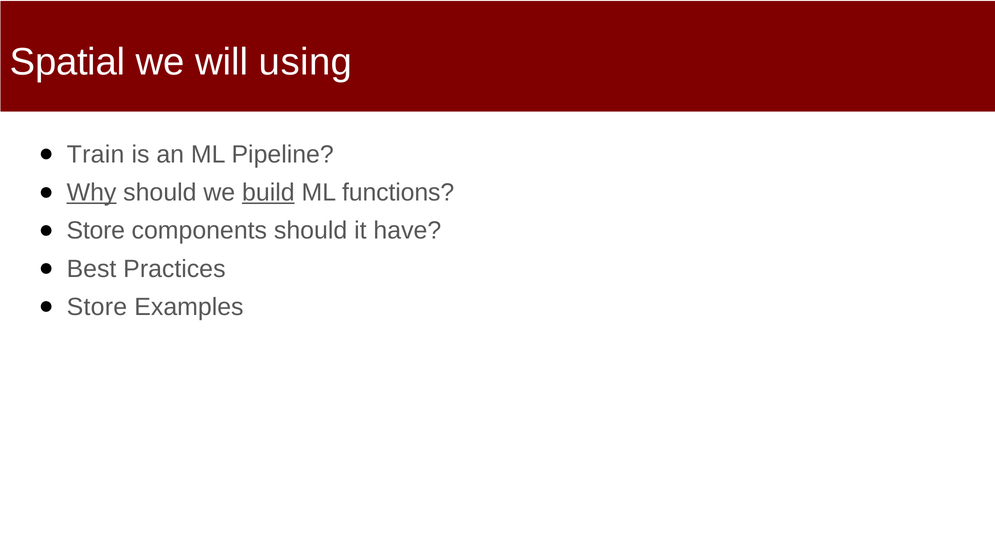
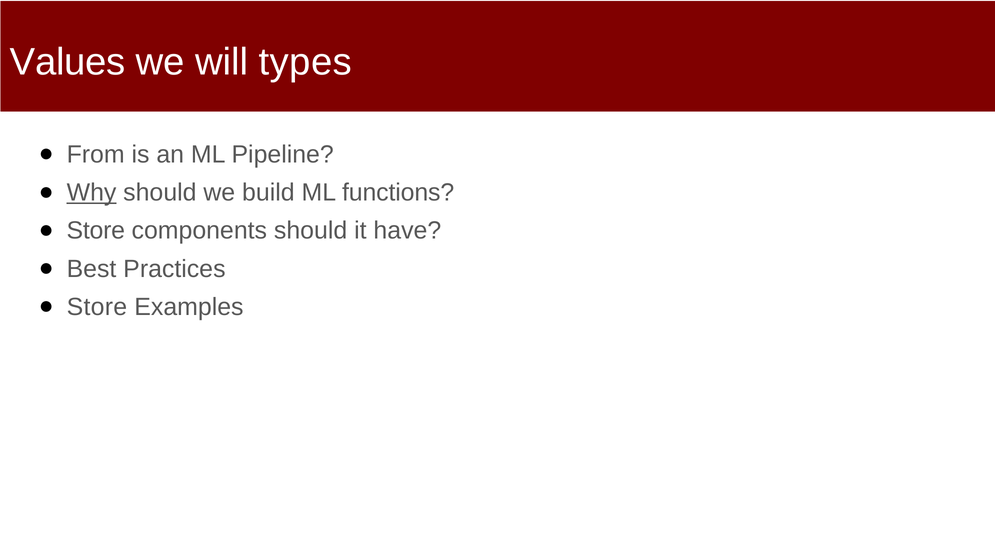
Spatial: Spatial -> Values (68, 62)
using: using -> types (306, 62)
Train: Train -> From (96, 155)
build underline: present -> none (268, 193)
